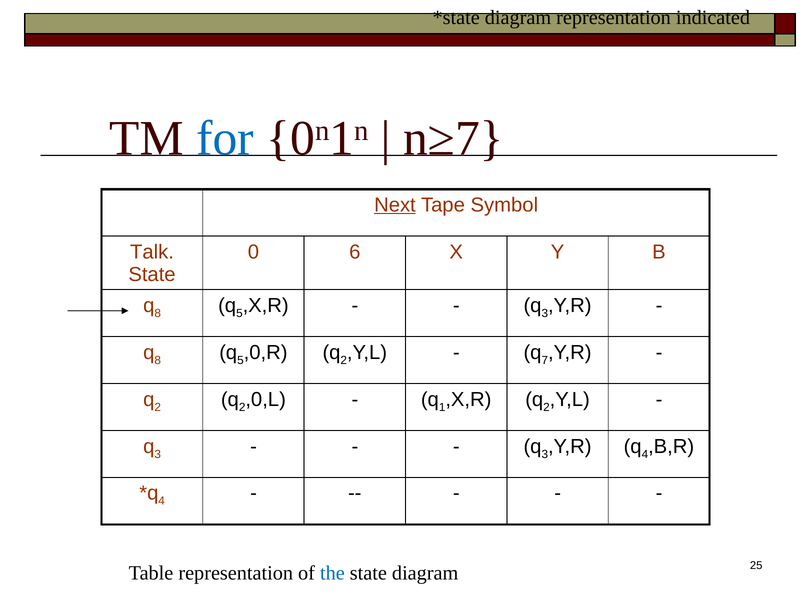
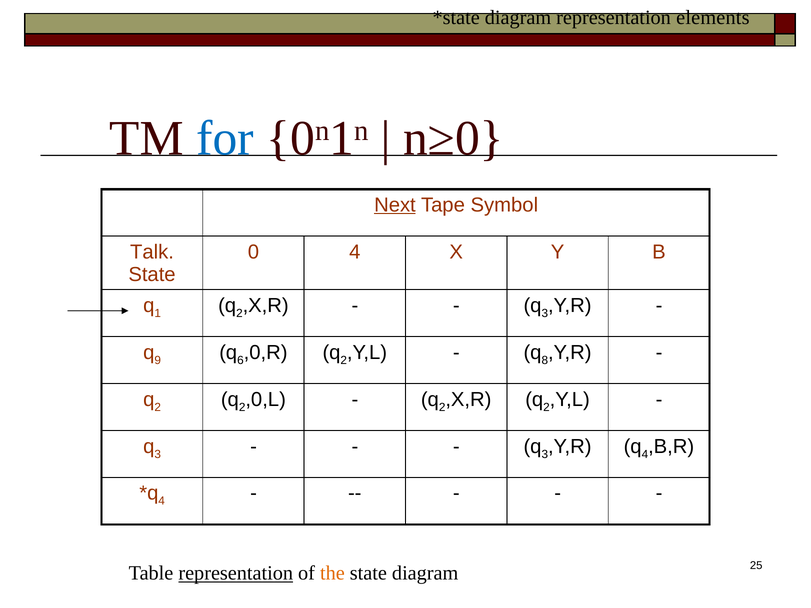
indicated: indicated -> elements (713, 18)
n≥7: n≥7 -> n≥0 (453, 139)
0 6: 6 -> 4 (355, 252)
8: 8 -> 1 (158, 313)
5: 5 -> 2 (239, 313)
8: 8 -> 9 (158, 360)
5: 5 -> 6 (240, 360)
7: 7 -> 8 (545, 360)
1: 1 -> 2 (442, 407)
representation underline: none -> present (236, 573)
the colour: blue -> orange (332, 573)
